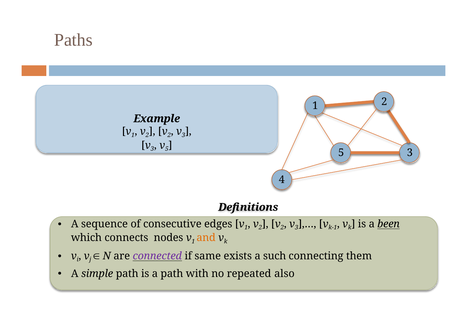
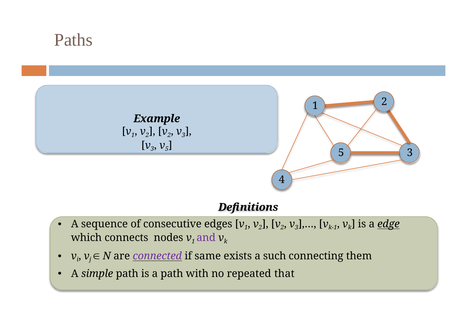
been: been -> edge (389, 224)
and colour: orange -> purple (206, 238)
also: also -> that (284, 274)
